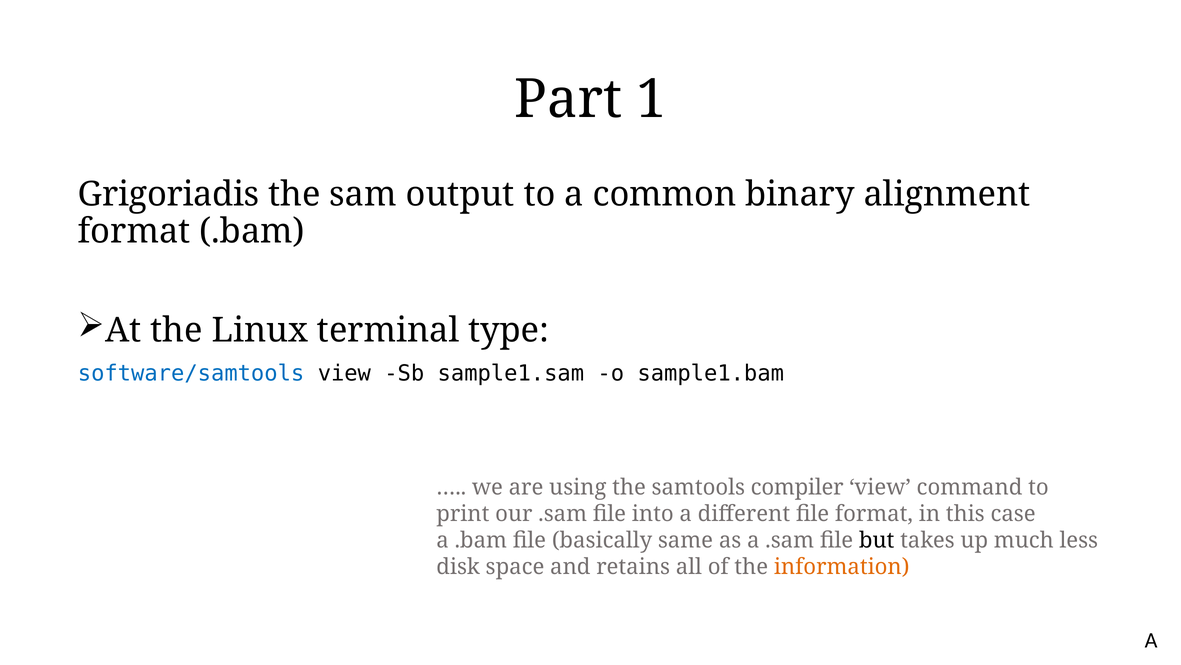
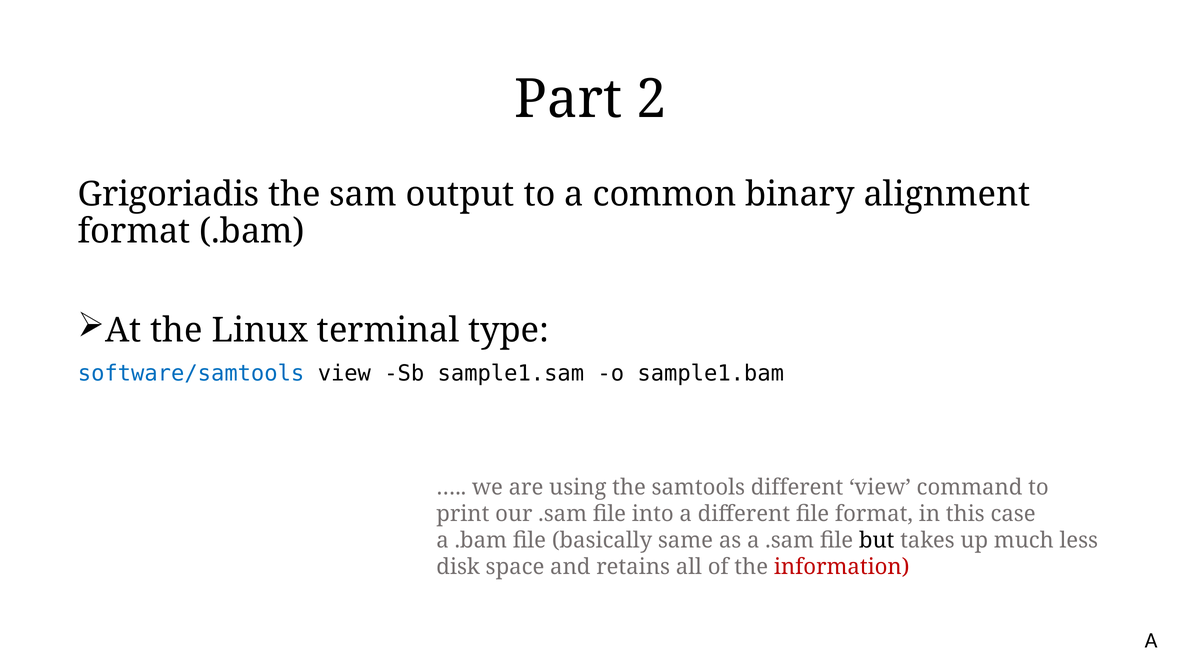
1: 1 -> 2 (651, 99)
samtools compiler: compiler -> different (797, 487)
information colour: orange -> red (842, 566)
